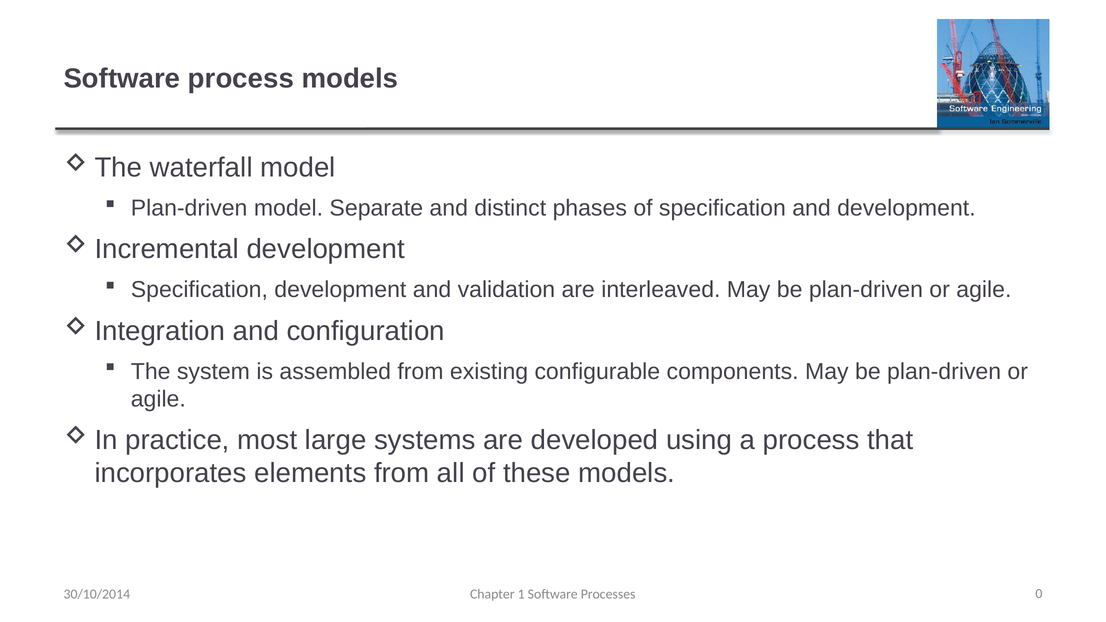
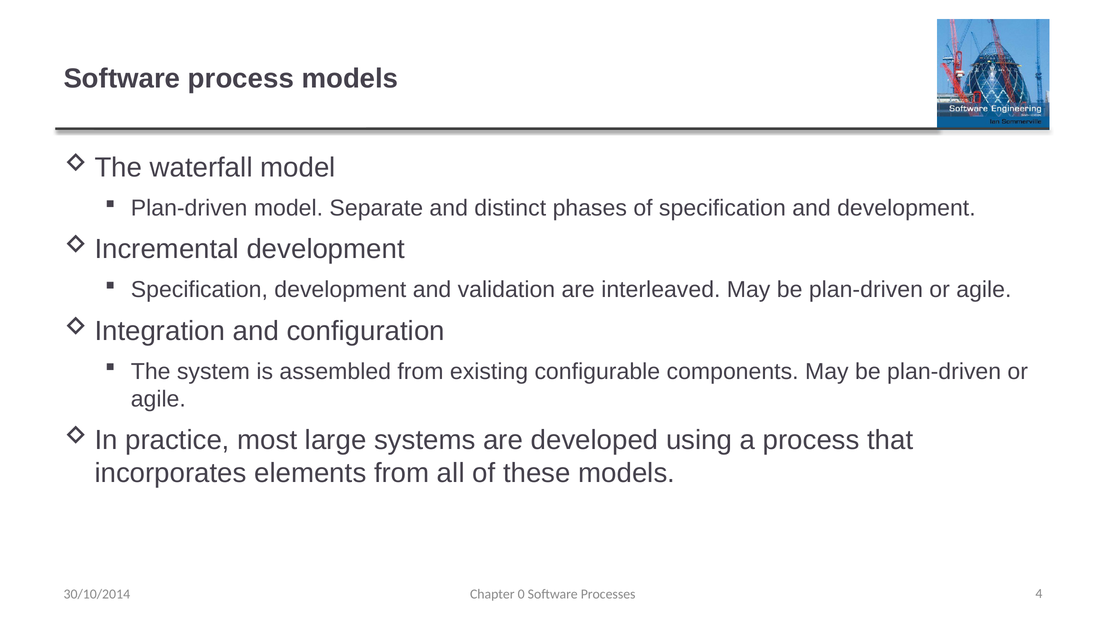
1: 1 -> 0 (521, 594)
0: 0 -> 4 (1039, 594)
